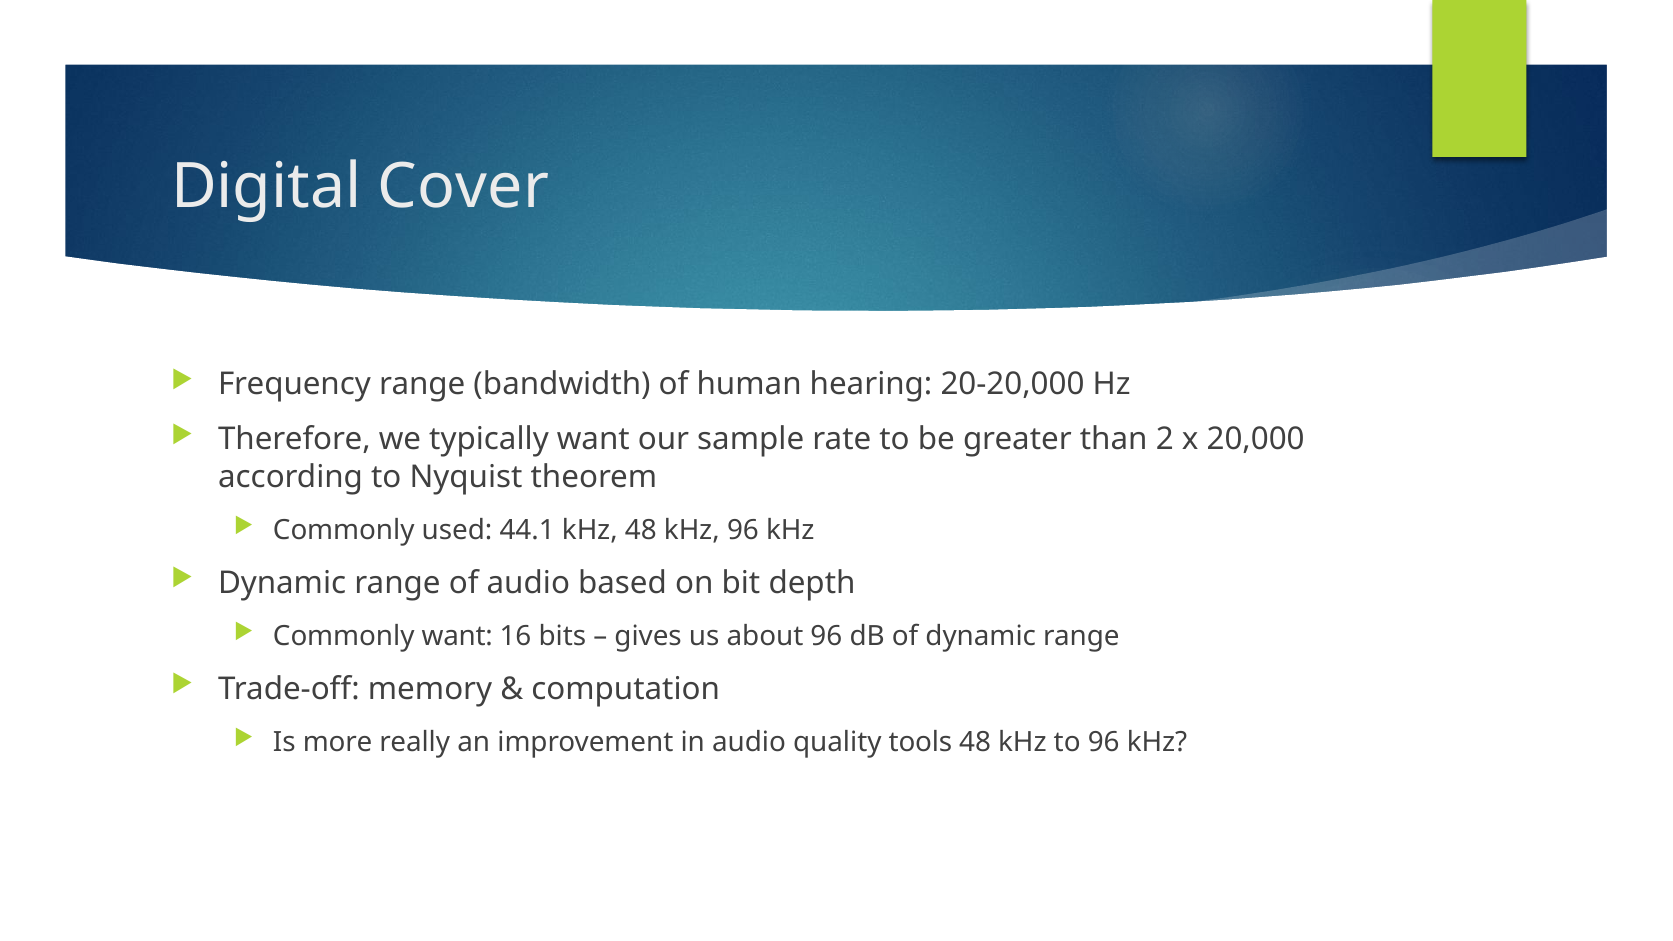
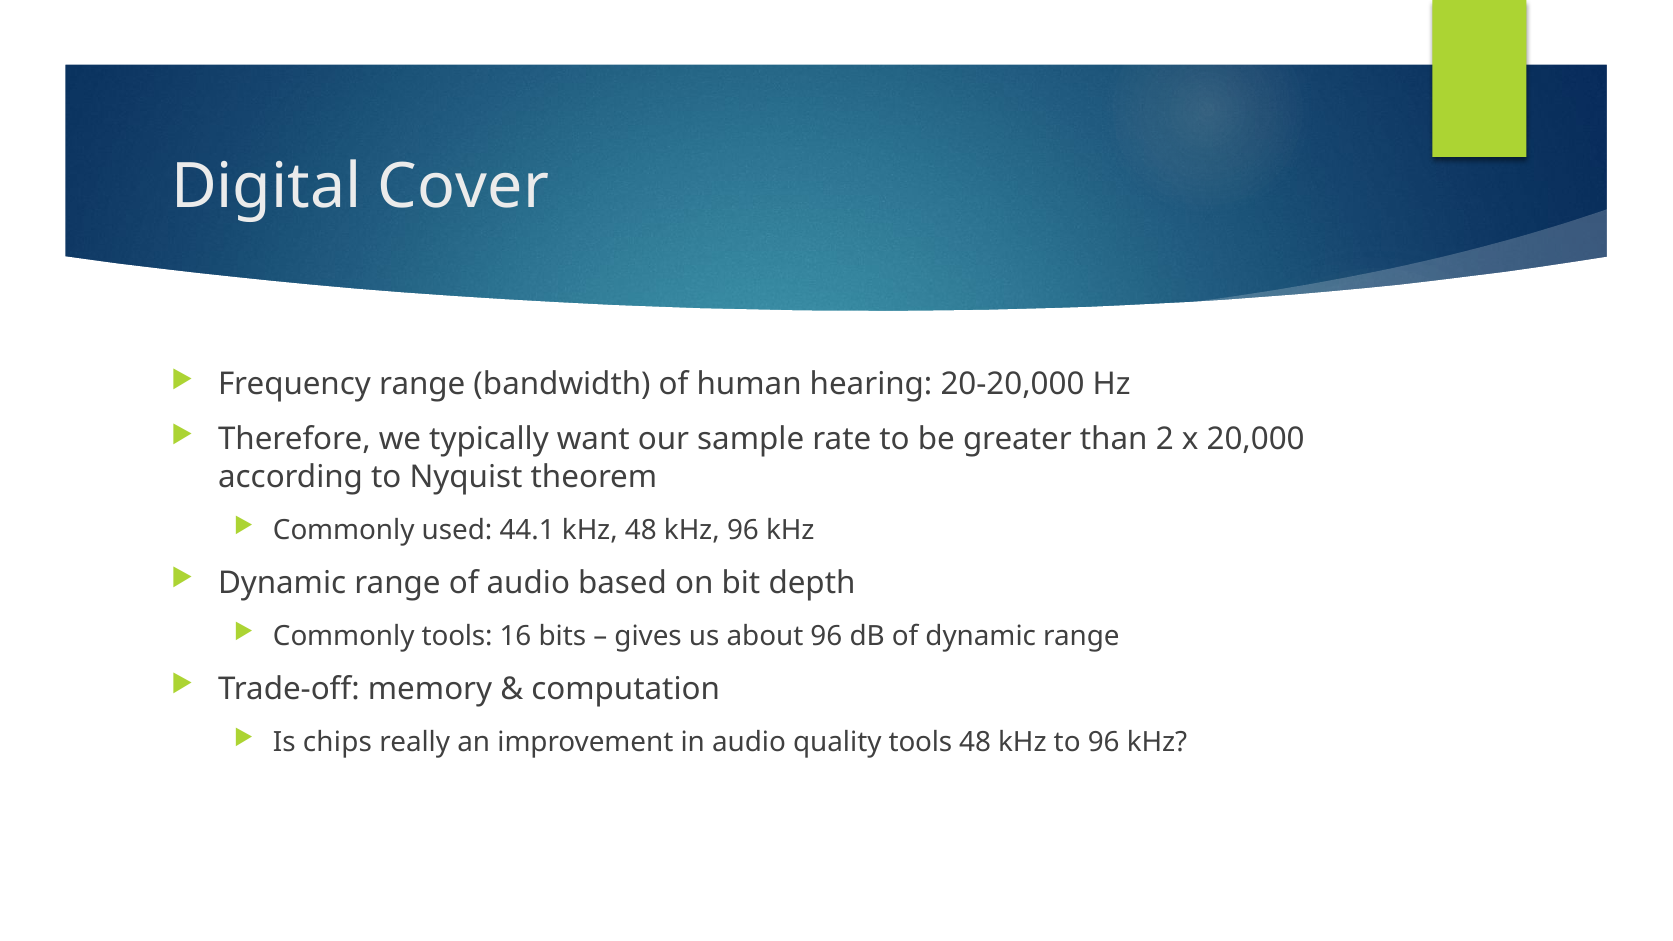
Commonly want: want -> tools (457, 636)
more: more -> chips (337, 742)
